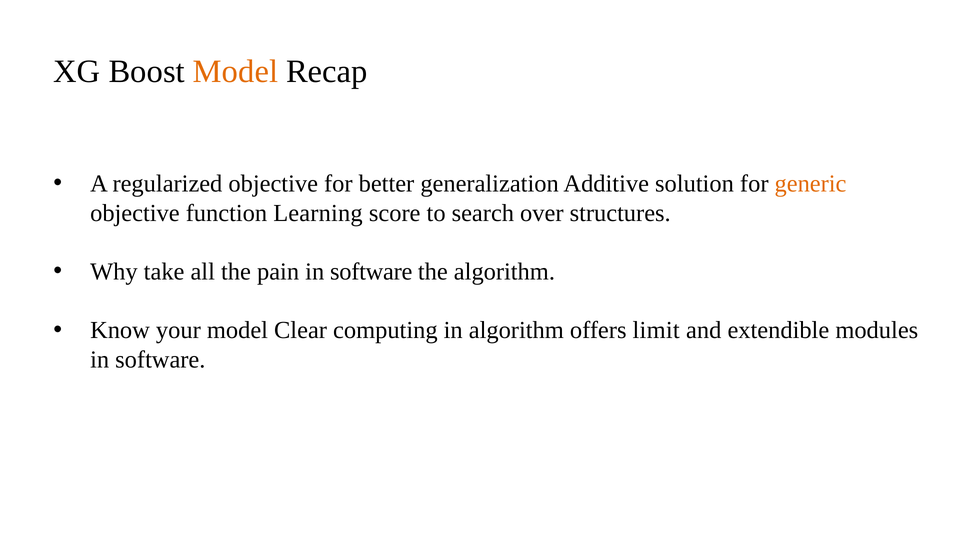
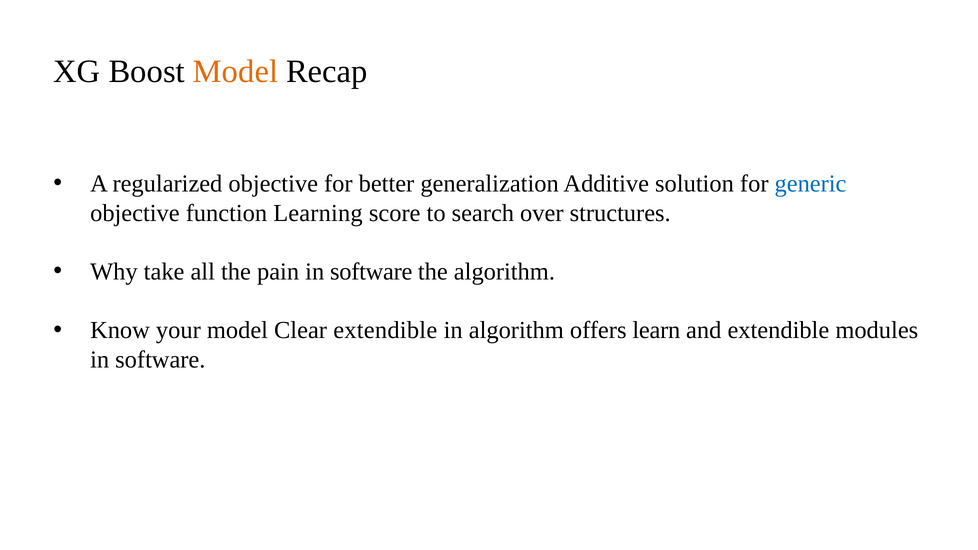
generic colour: orange -> blue (811, 184)
Clear computing: computing -> extendible (385, 330)
limit: limit -> learn (656, 330)
